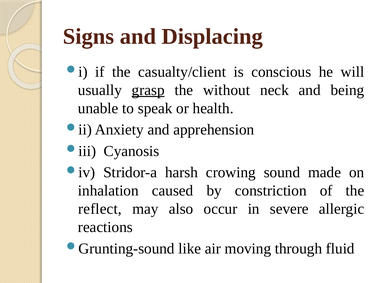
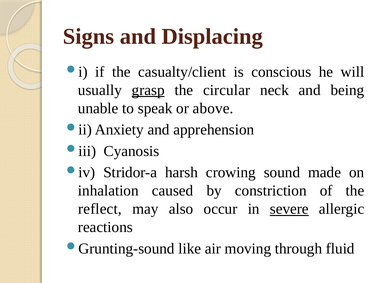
without: without -> circular (227, 90)
health: health -> above (213, 108)
severe underline: none -> present (289, 209)
